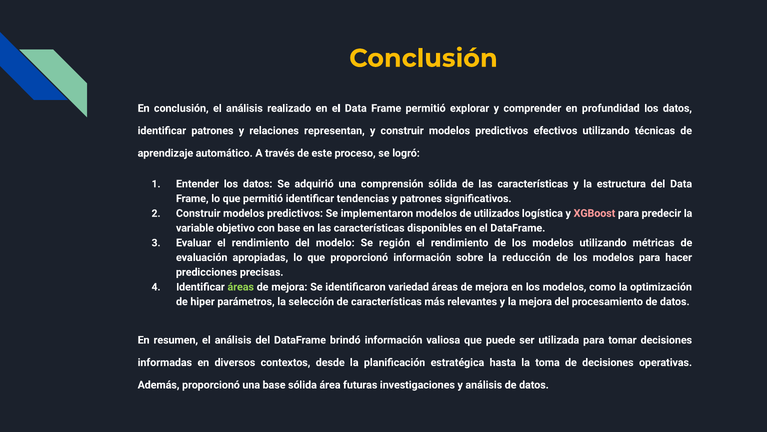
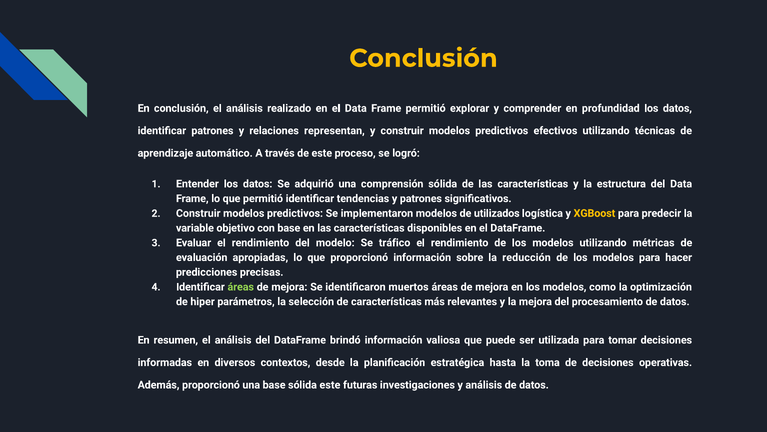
XGBoost colour: pink -> yellow (594, 213)
región: región -> tráfico (395, 242)
variedad: variedad -> muertos (409, 287)
sólida área: área -> este (330, 384)
